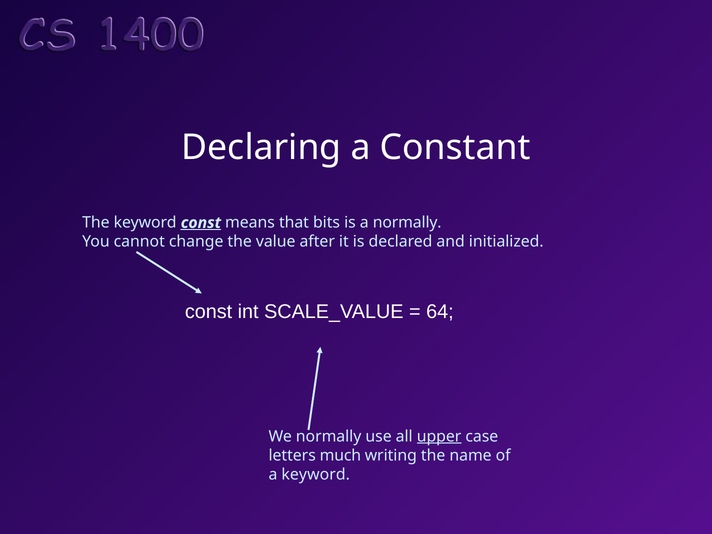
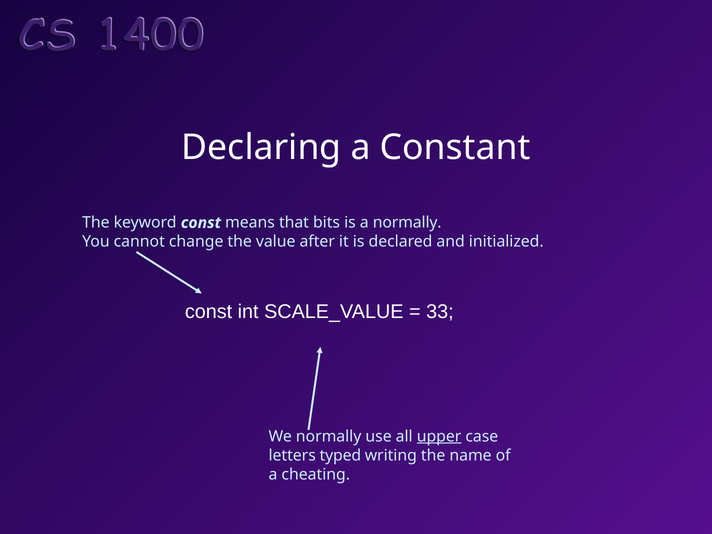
const underline: present -> none (201, 223)
64: 64 -> 33 (440, 312)
much: much -> typed (340, 455)
a keyword: keyword -> cheating (316, 474)
